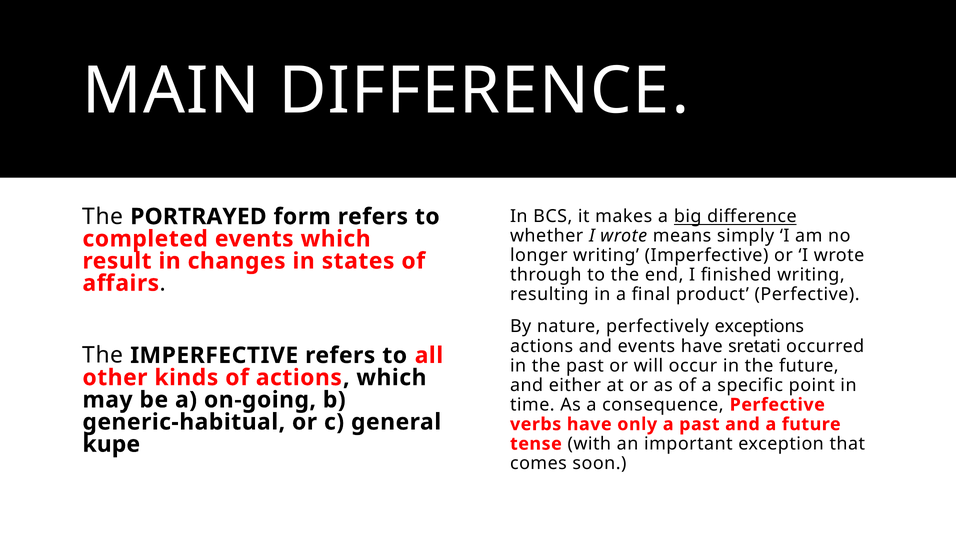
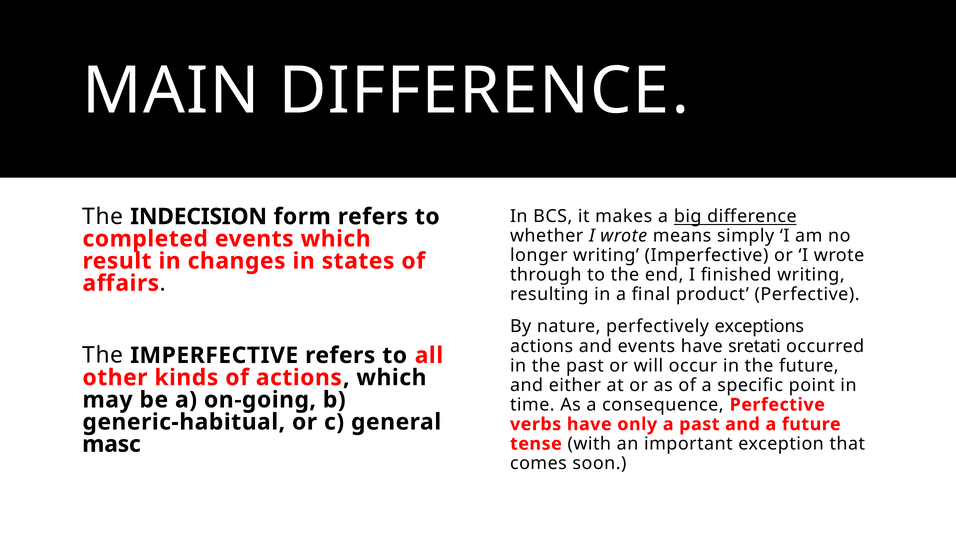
PORTRAYED: PORTRAYED -> INDECISION (199, 217)
kupe: kupe -> masc (111, 444)
